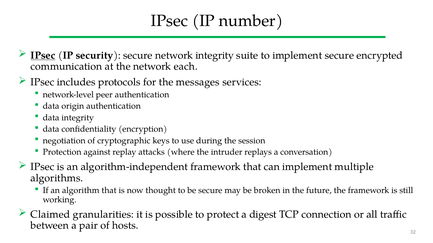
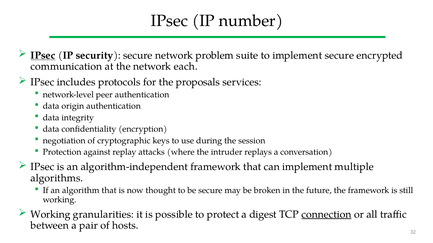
network integrity: integrity -> problem (215, 56)
messages: messages -> proposals (198, 82)
Claimed: Claimed -> Working (51, 215)
connection underline: none -> present (326, 215)
